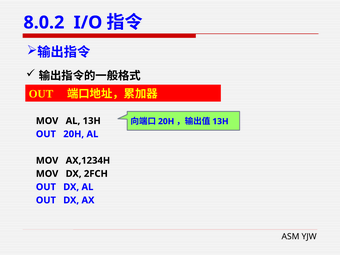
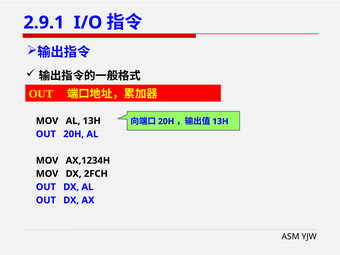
8.0.2: 8.0.2 -> 2.9.1 (44, 23)
